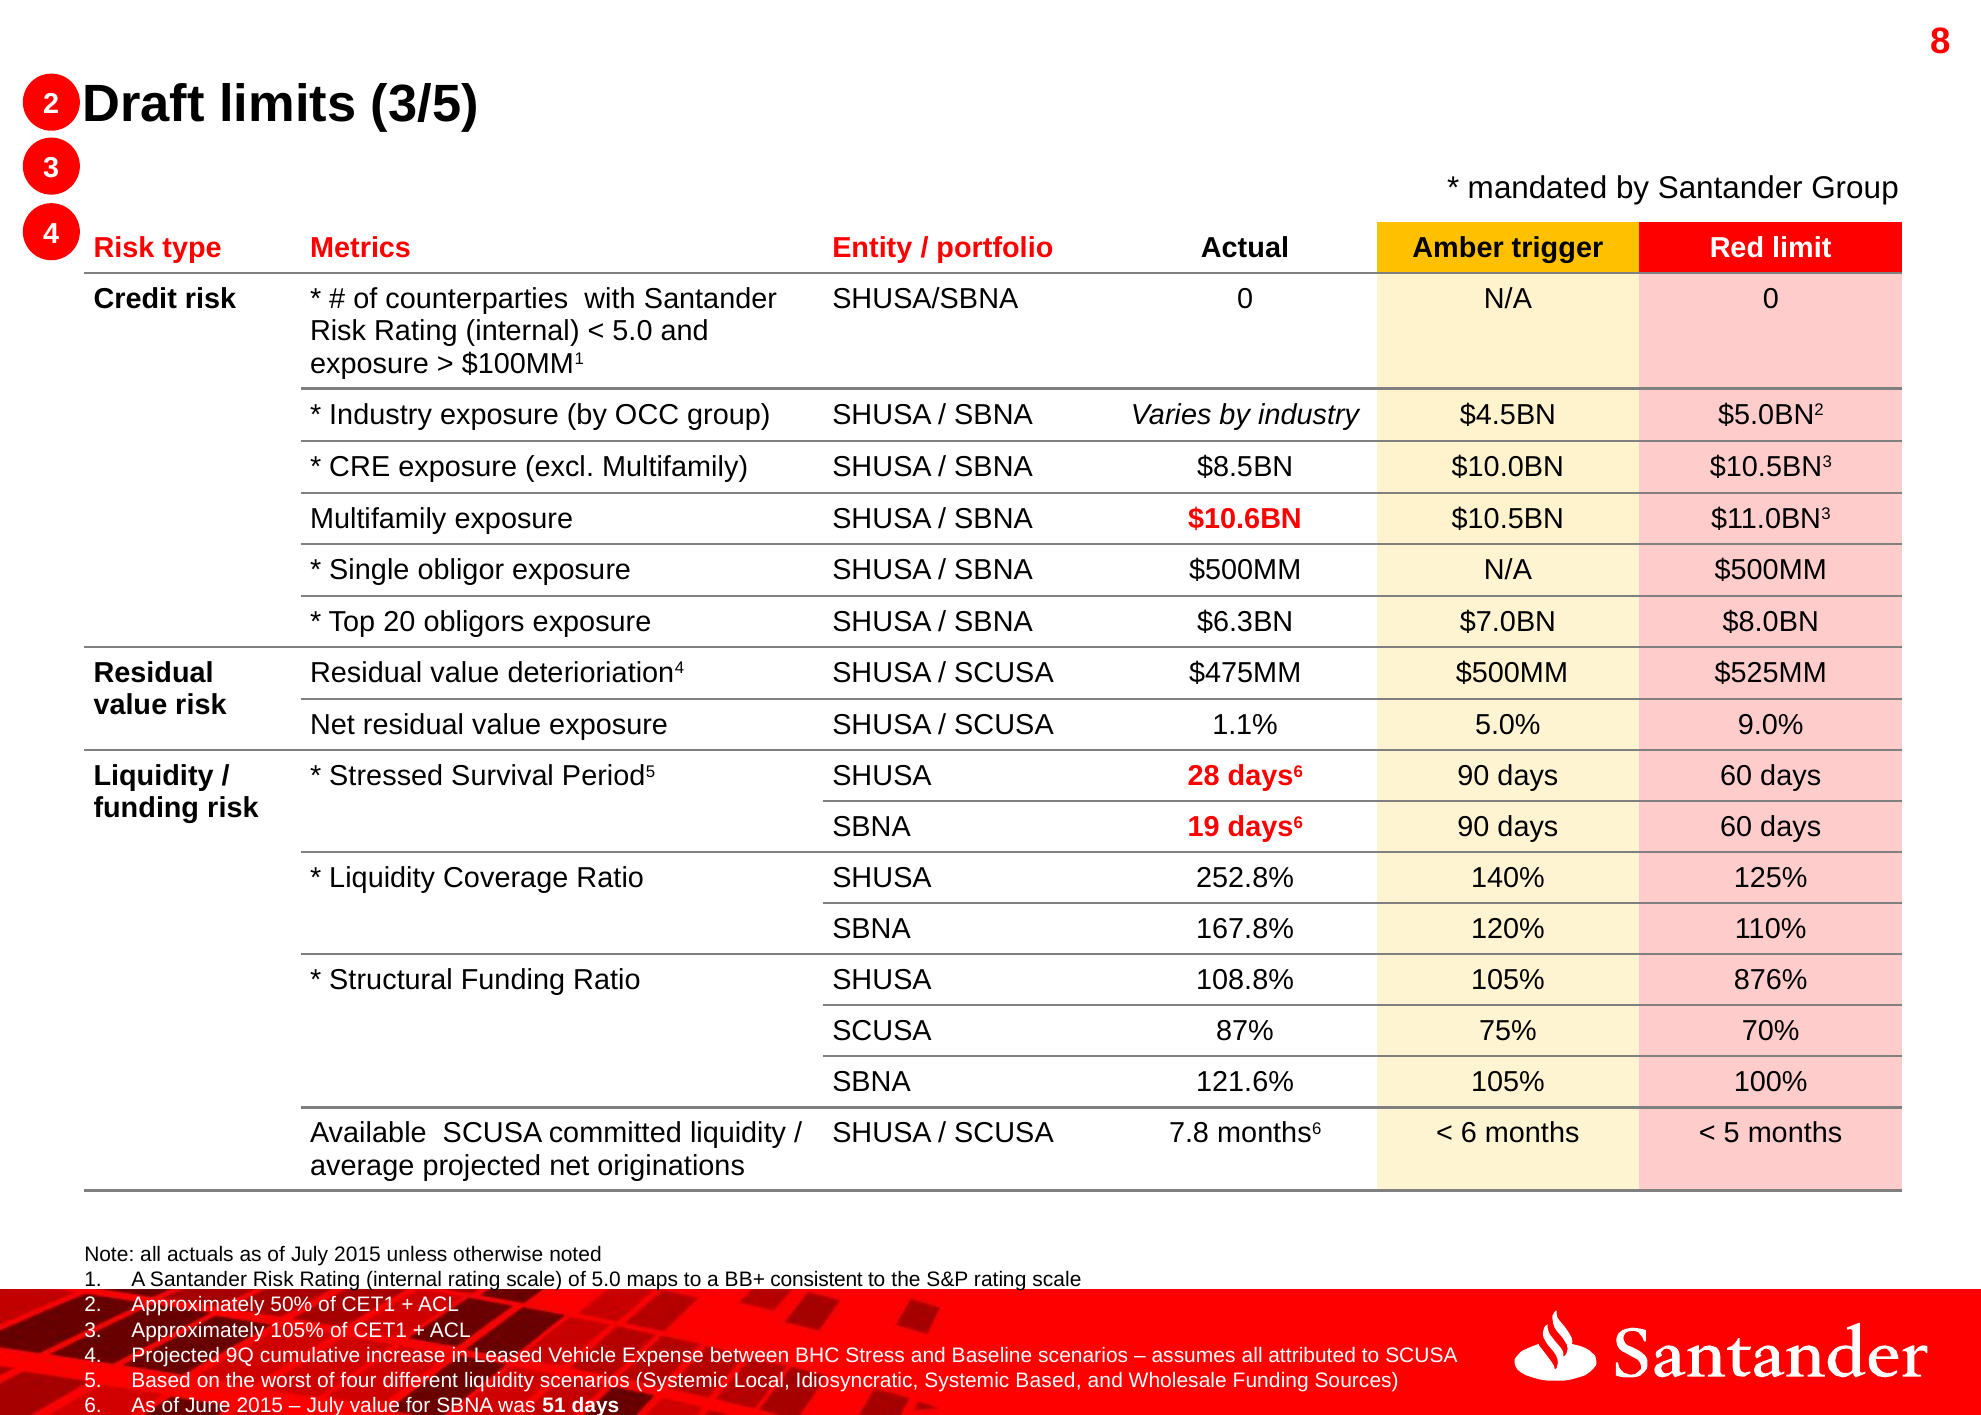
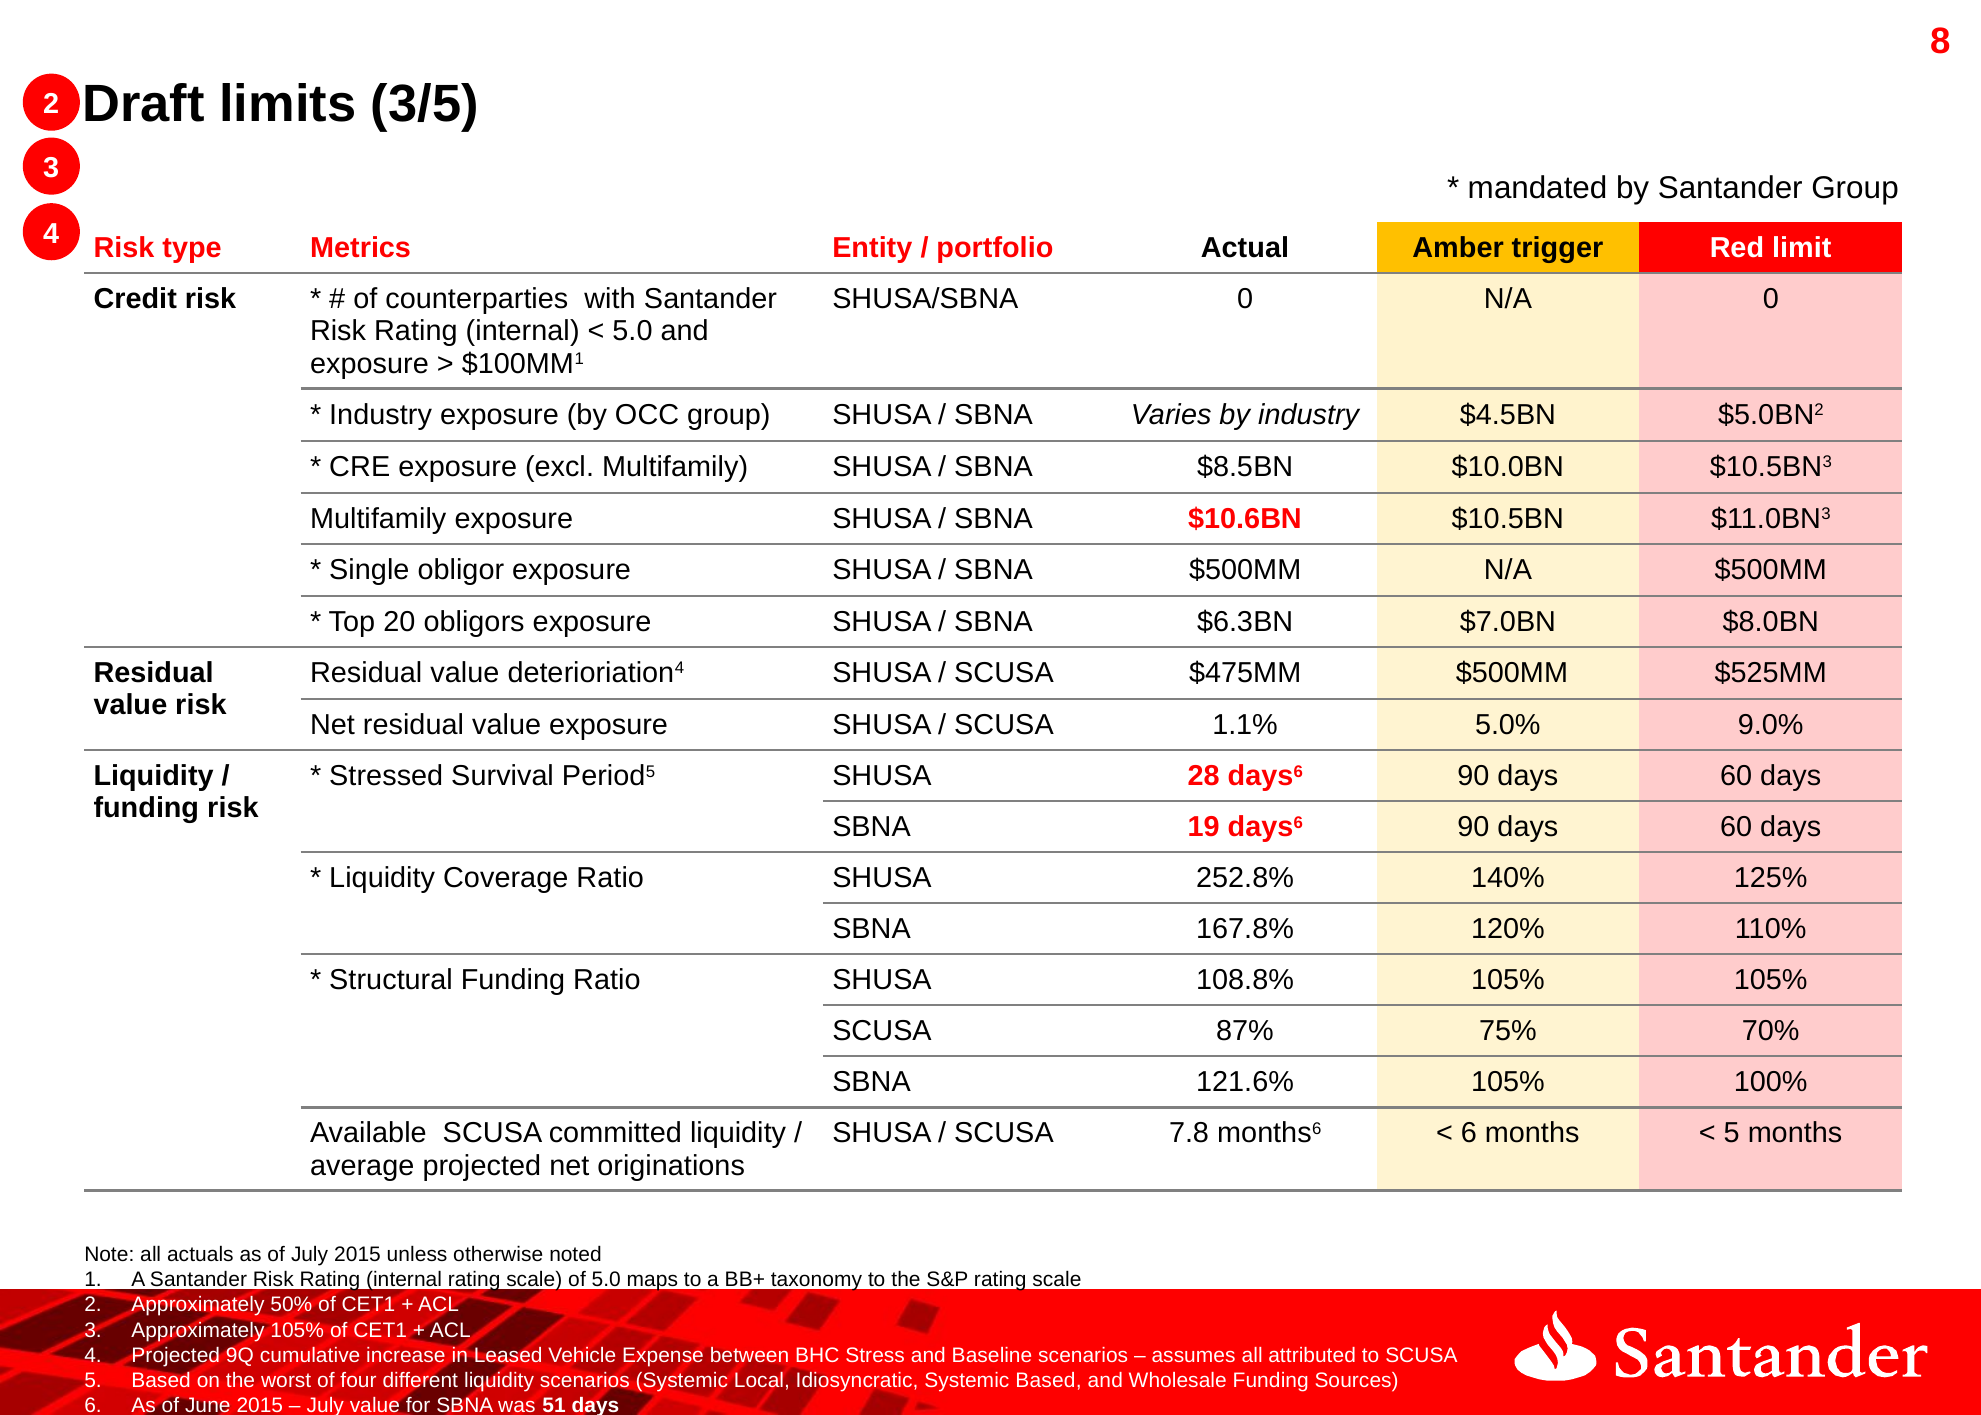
105% 876%: 876% -> 105% (1771, 980)
consistent: consistent -> taxonomy (816, 1280)
